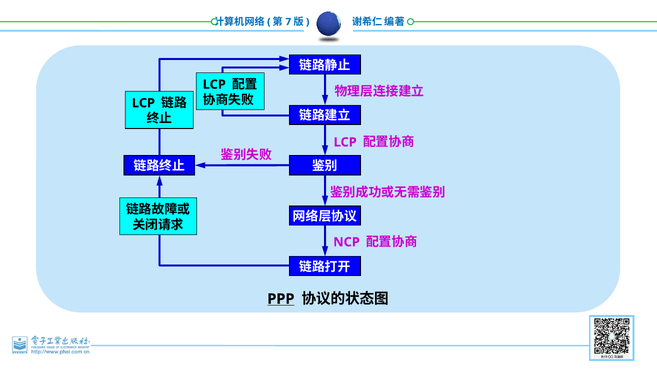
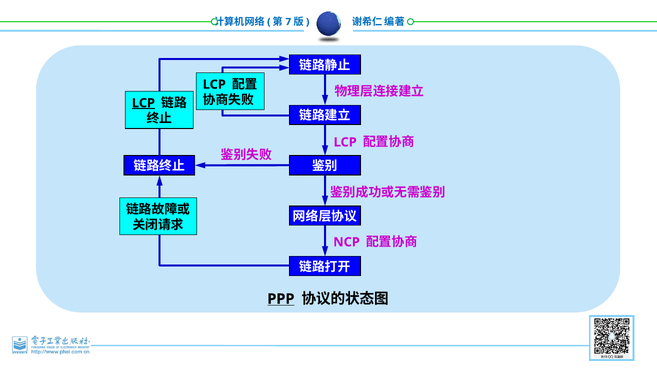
LCP underline: none -> present (143, 103)
